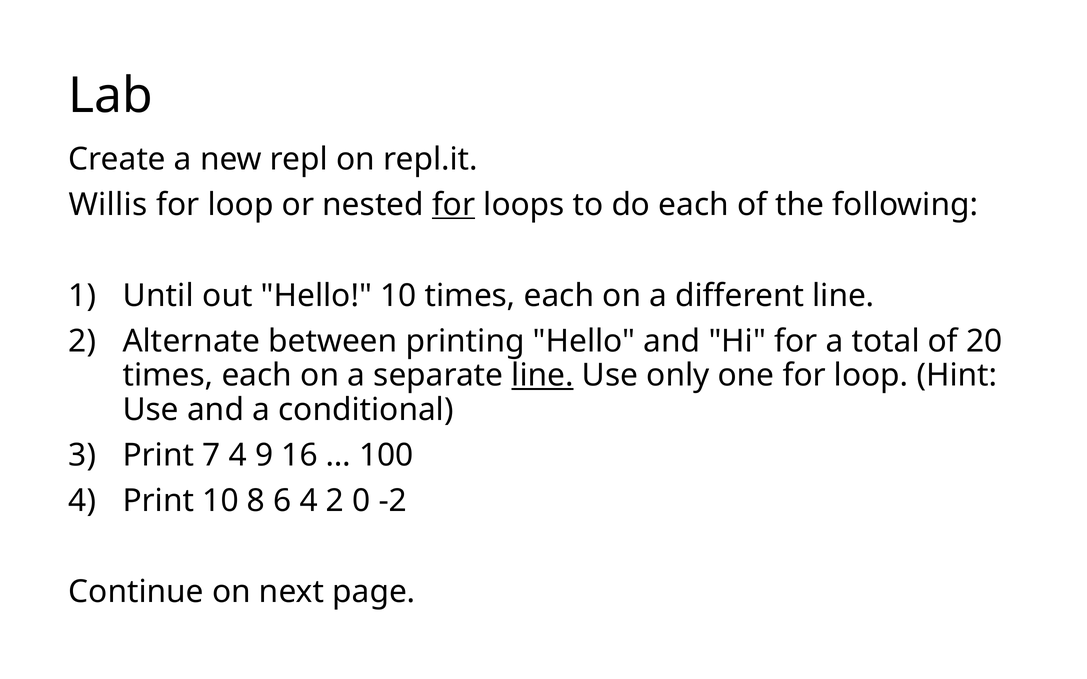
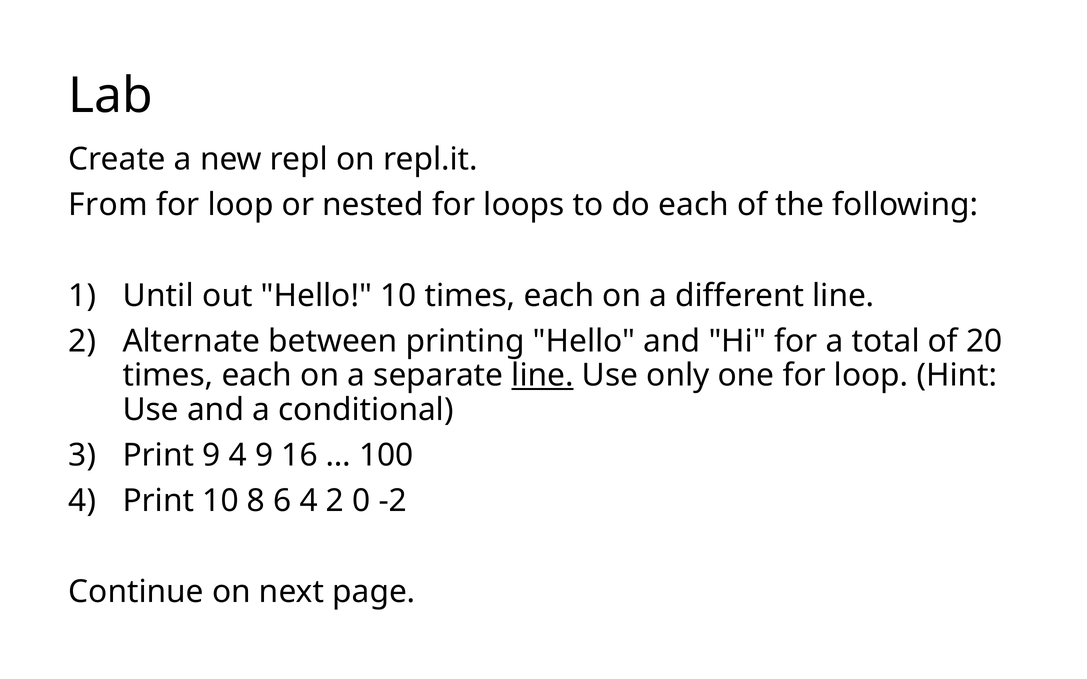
Willis: Willis -> From (108, 205)
for underline: present -> none (454, 205)
Print 7: 7 -> 9 (211, 456)
